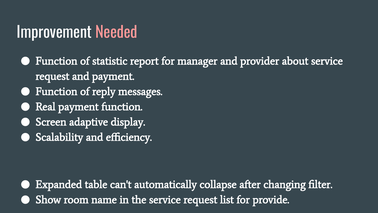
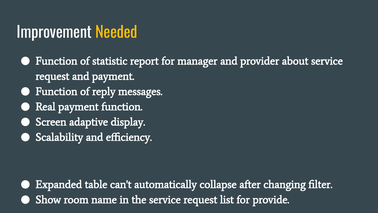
Needed colour: pink -> yellow (116, 33)
